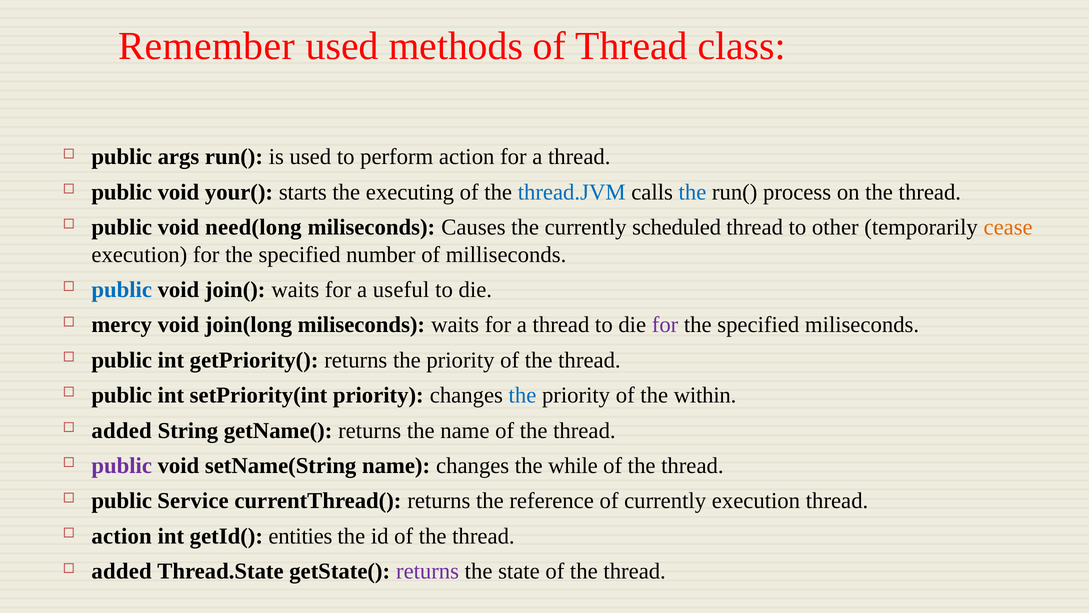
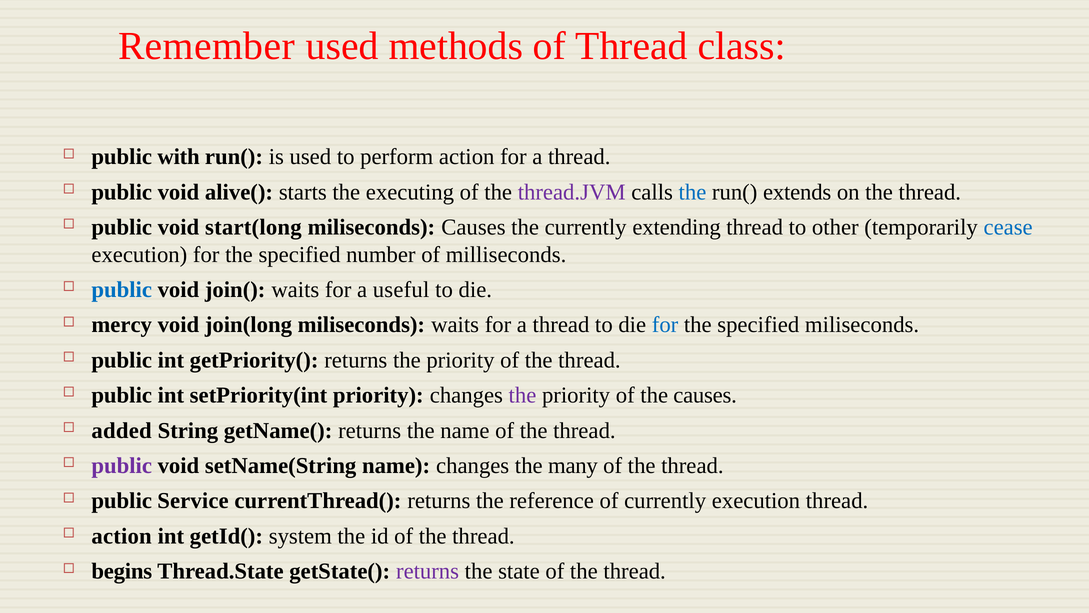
args: args -> with (179, 157)
your(: your( -> alive( (239, 192)
thread.JVM colour: blue -> purple (572, 192)
process: process -> extends (797, 192)
need(long: need(long -> start(long (253, 227)
scheduled: scheduled -> extending (677, 227)
cease colour: orange -> blue (1008, 227)
for colour: purple -> blue (665, 325)
the colour: blue -> purple (522, 395)
the within: within -> causes (705, 395)
while: while -> many (573, 465)
entities: entities -> system (300, 536)
added: added -> begins (122, 571)
